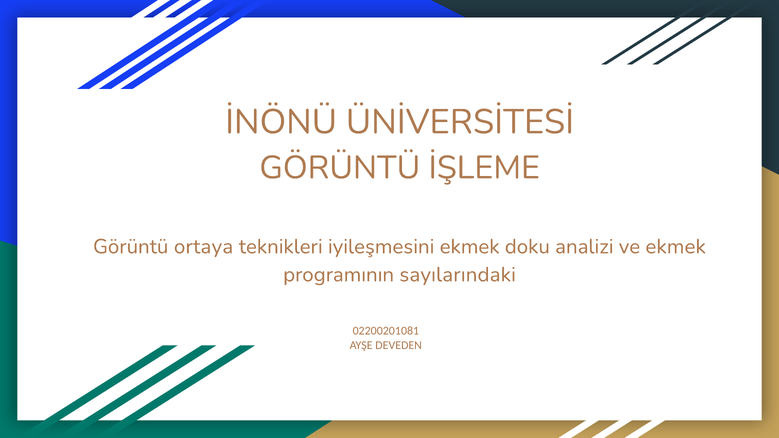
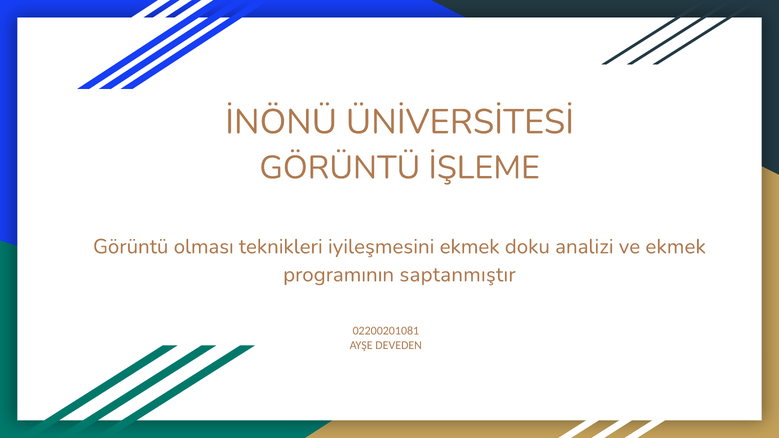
ortaya: ortaya -> olması (204, 247)
sayılarındaki: sayılarındaki -> saptanmıştır (458, 275)
